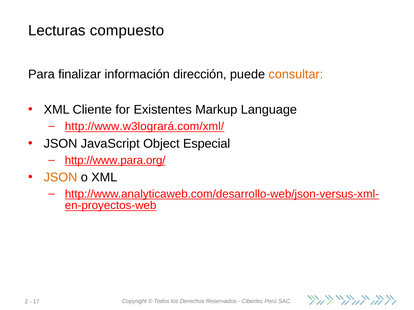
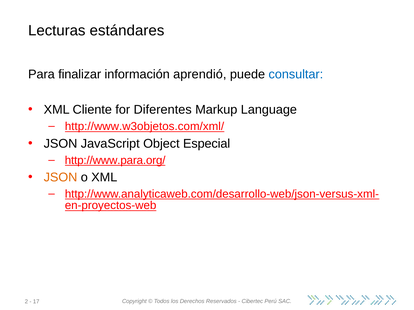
compuesto: compuesto -> estándares (127, 30)
dirección: dirección -> aprendió (200, 75)
consultar colour: orange -> blue (296, 75)
Existentes: Existentes -> Diferentes (163, 110)
http://www.w3logrará.com/xml/: http://www.w3logrará.com/xml/ -> http://www.w3objetos.com/xml/ (144, 127)
